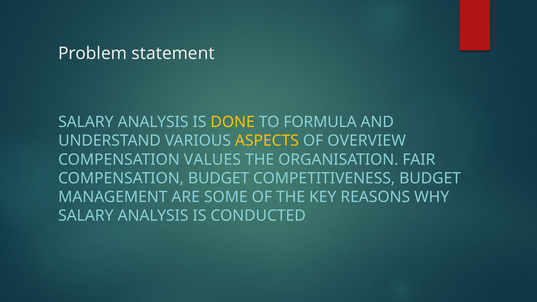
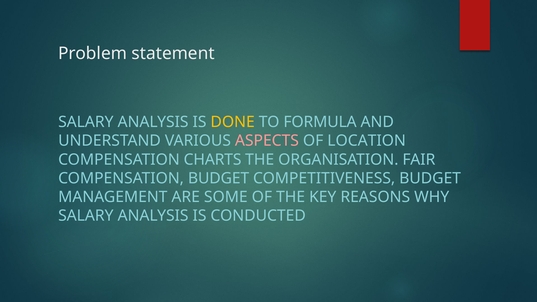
ASPECTS colour: yellow -> pink (267, 141)
OVERVIEW: OVERVIEW -> LOCATION (367, 141)
VALUES: VALUES -> CHARTS (213, 160)
